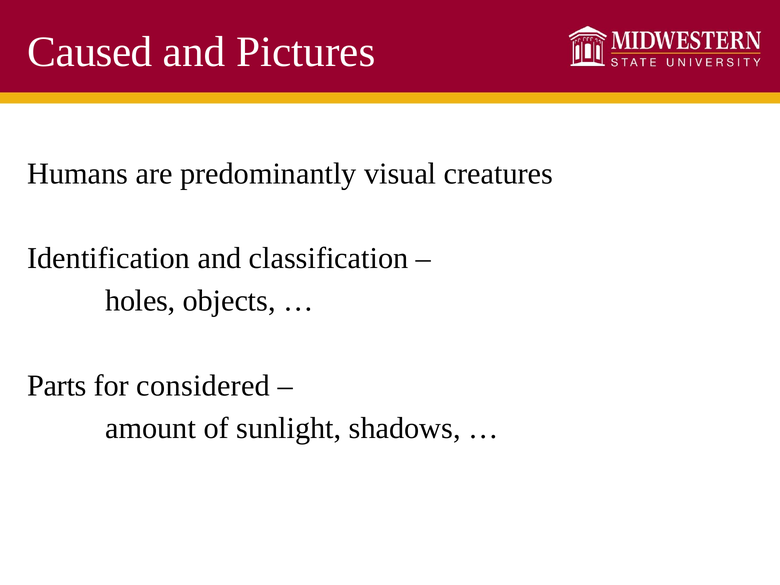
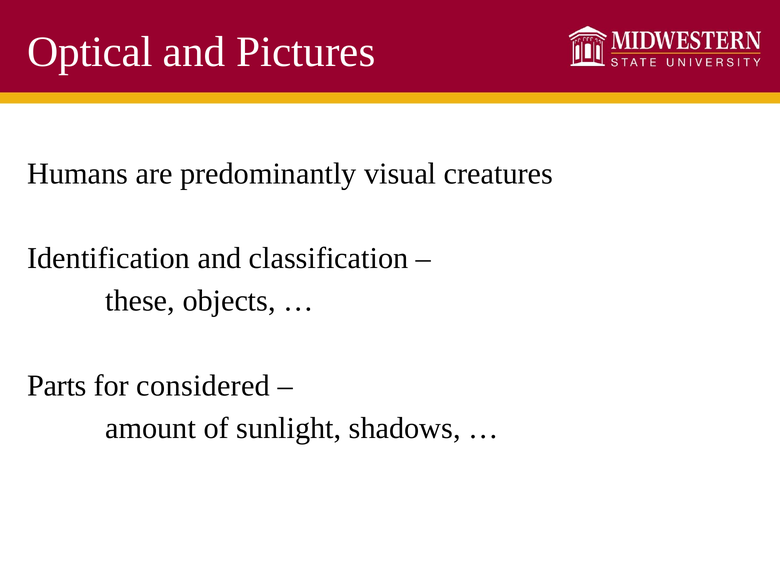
Caused: Caused -> Optical (90, 52)
holes: holes -> these (140, 301)
